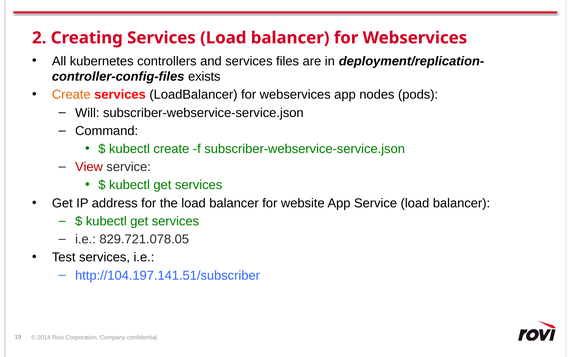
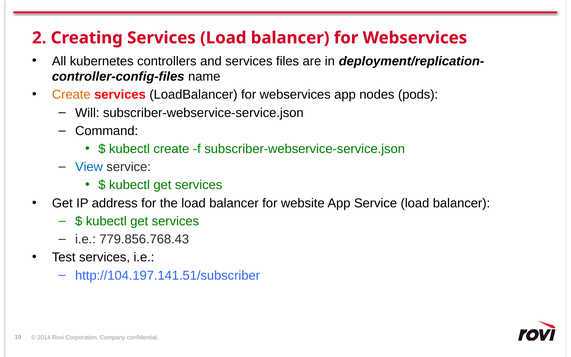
exists: exists -> name (204, 77)
View colour: red -> blue (89, 167)
829.721.078.05: 829.721.078.05 -> 779.856.768.43 (144, 239)
